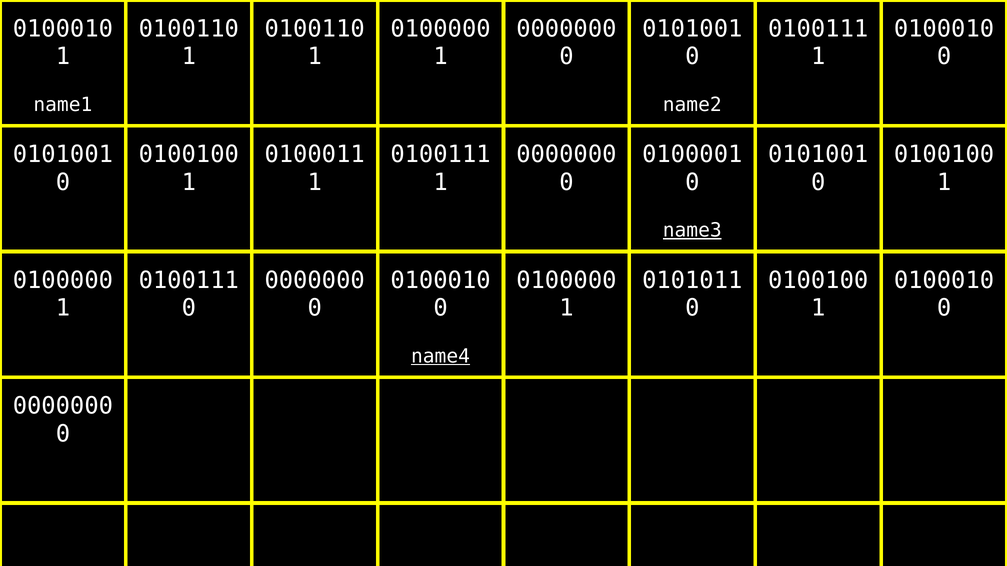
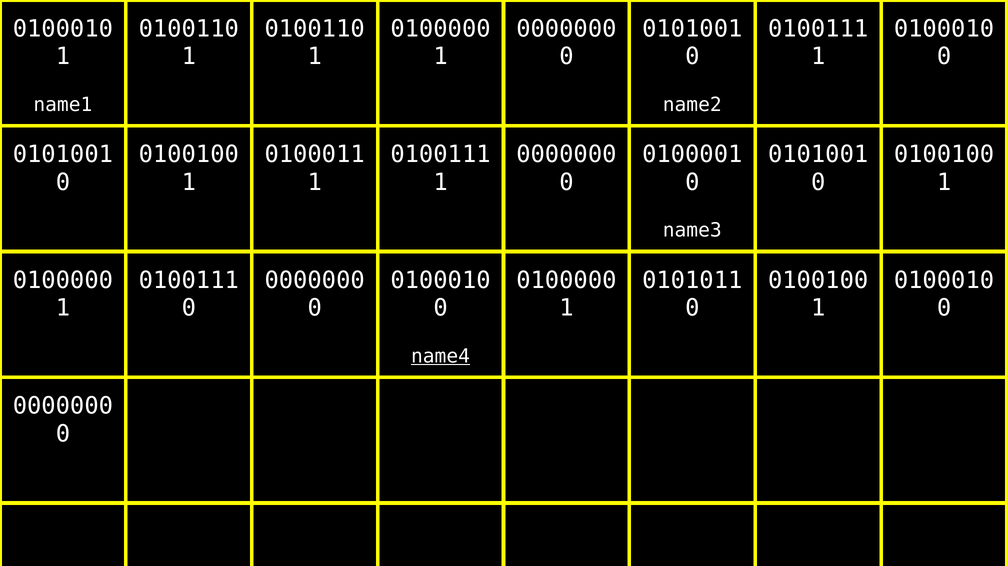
name3 underline: present -> none (692, 231)
